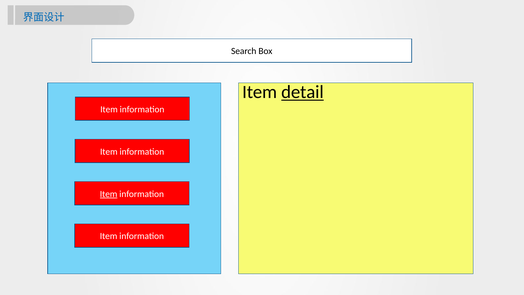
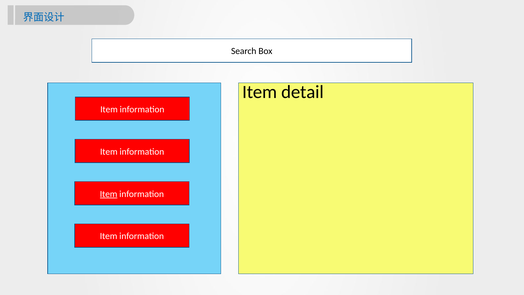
detail underline: present -> none (302, 92)
